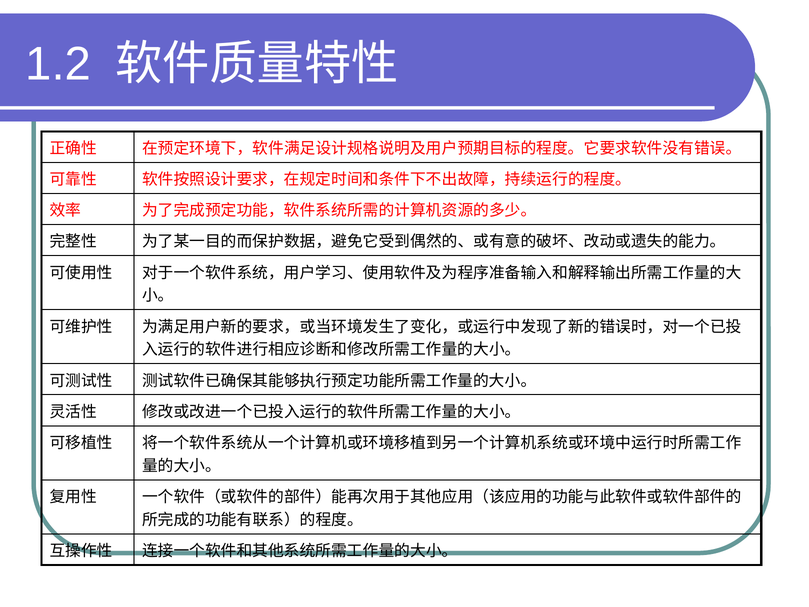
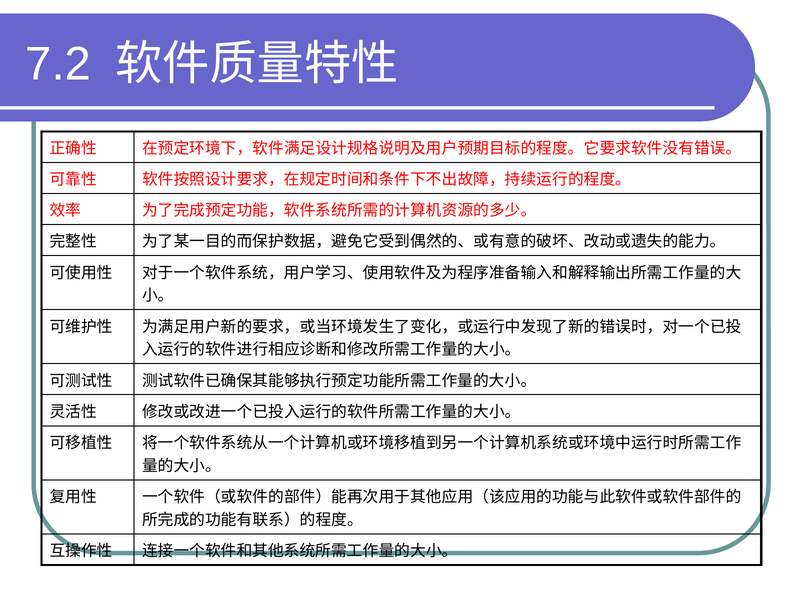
1.2: 1.2 -> 7.2 (58, 64)
